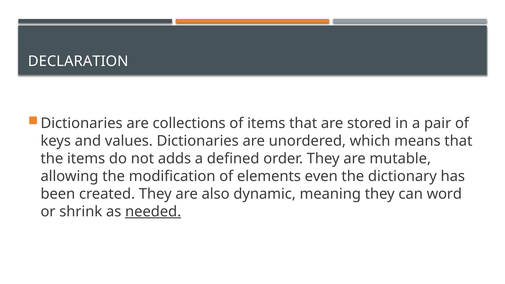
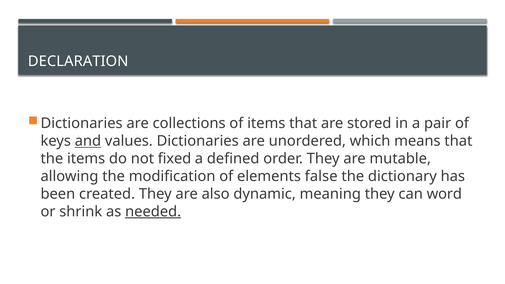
and underline: none -> present (88, 141)
adds: adds -> fixed (175, 159)
even: even -> false (321, 176)
